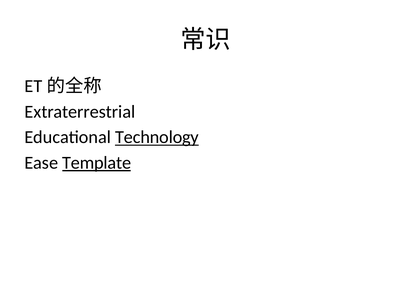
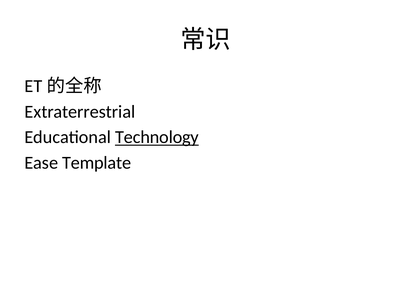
Template underline: present -> none (97, 163)
